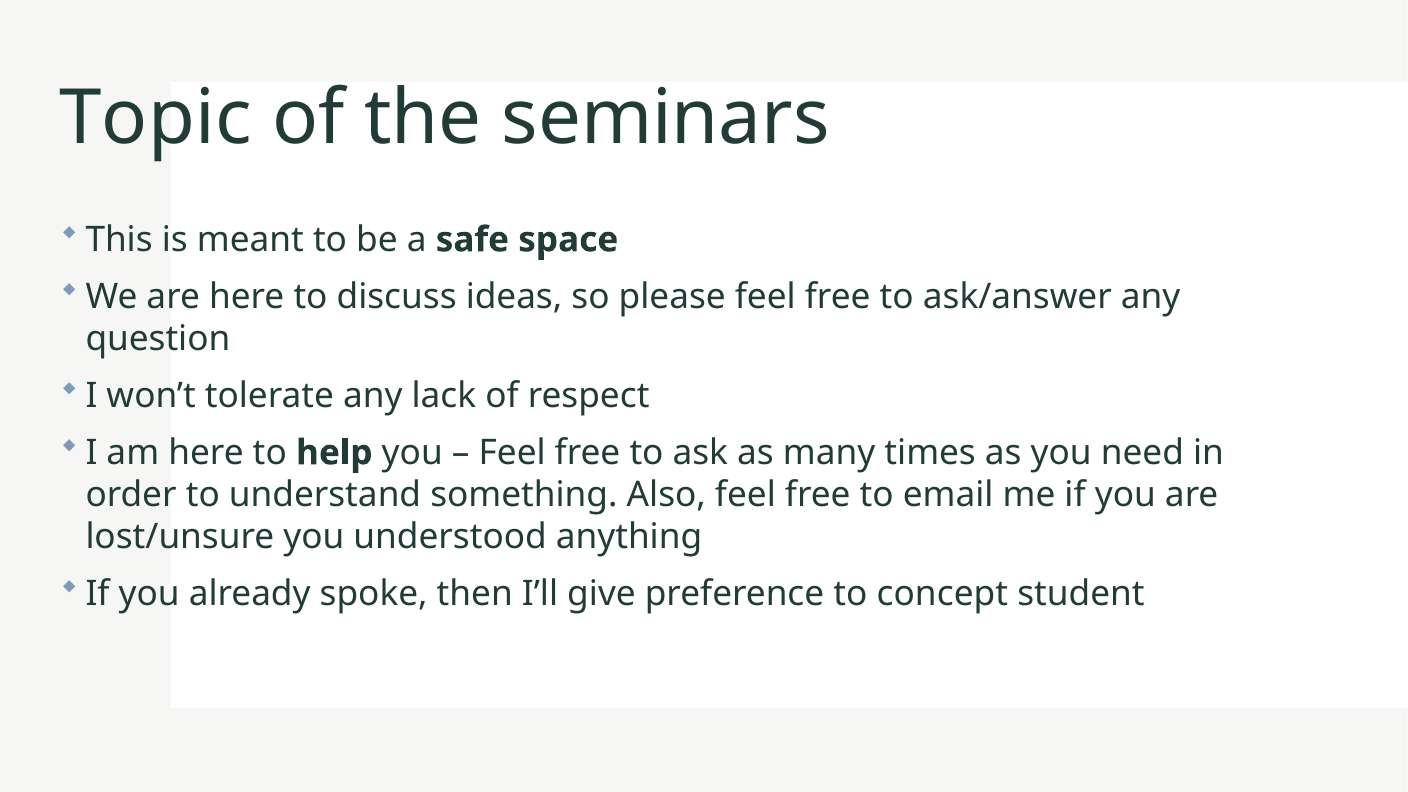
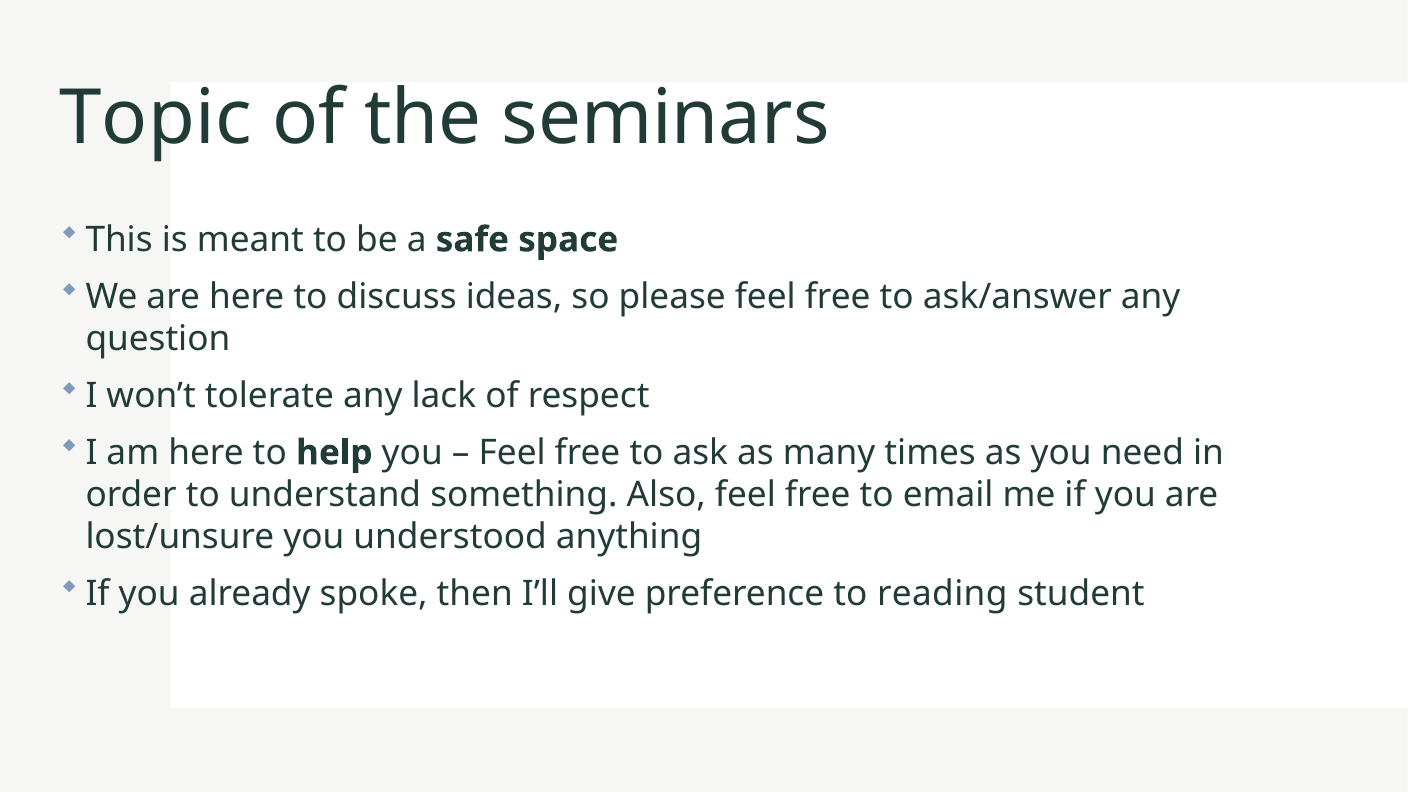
concept: concept -> reading (942, 594)
